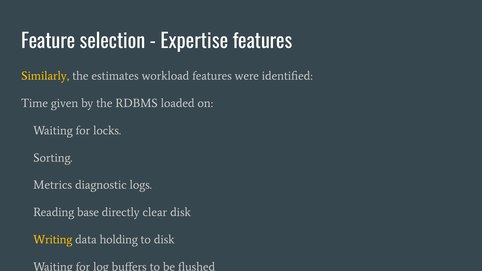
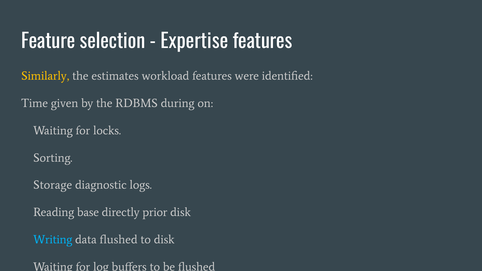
loaded: loaded -> during (178, 103)
Metrics: Metrics -> Storage (53, 185)
clear: clear -> prior (155, 212)
Writing colour: yellow -> light blue (53, 240)
data holding: holding -> flushed (119, 240)
